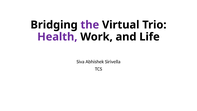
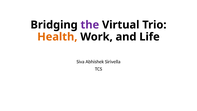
Health colour: purple -> orange (57, 37)
